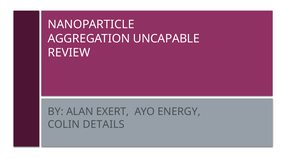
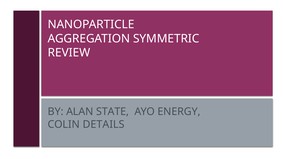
UNCAPABLE: UNCAPABLE -> SYMMETRIC (166, 39)
EXERT: EXERT -> STATE (113, 112)
